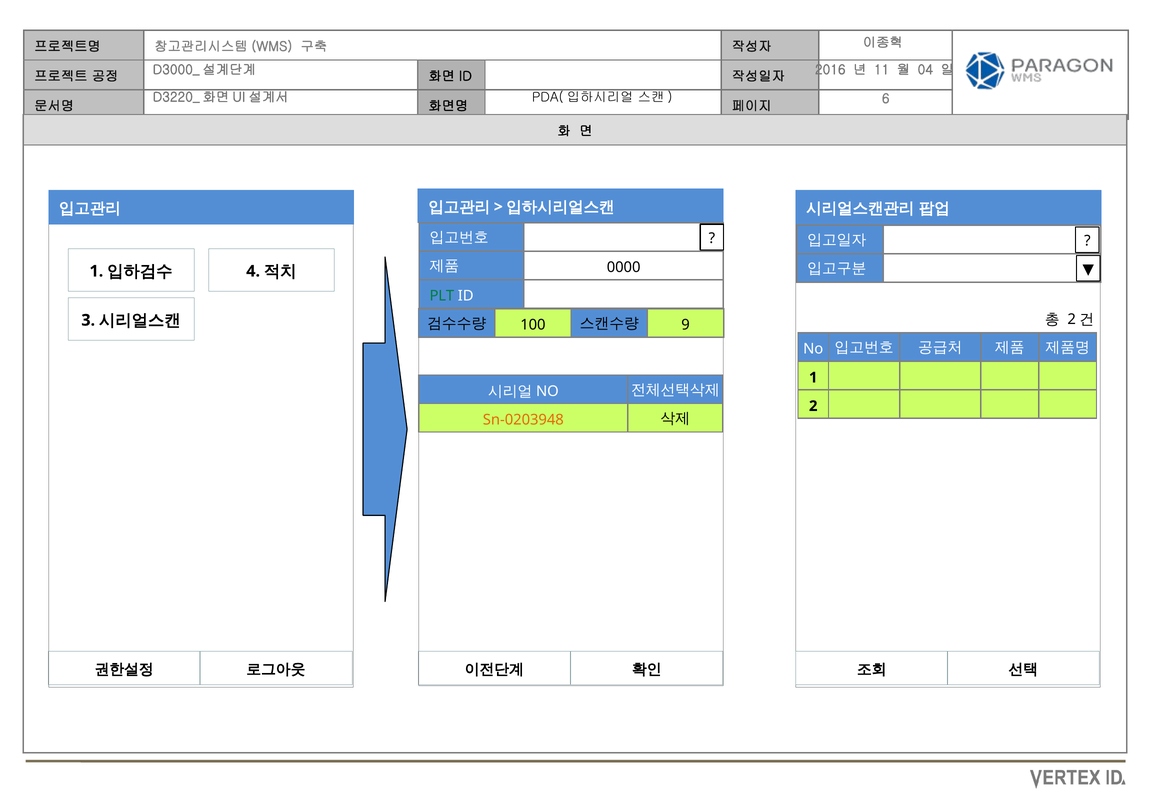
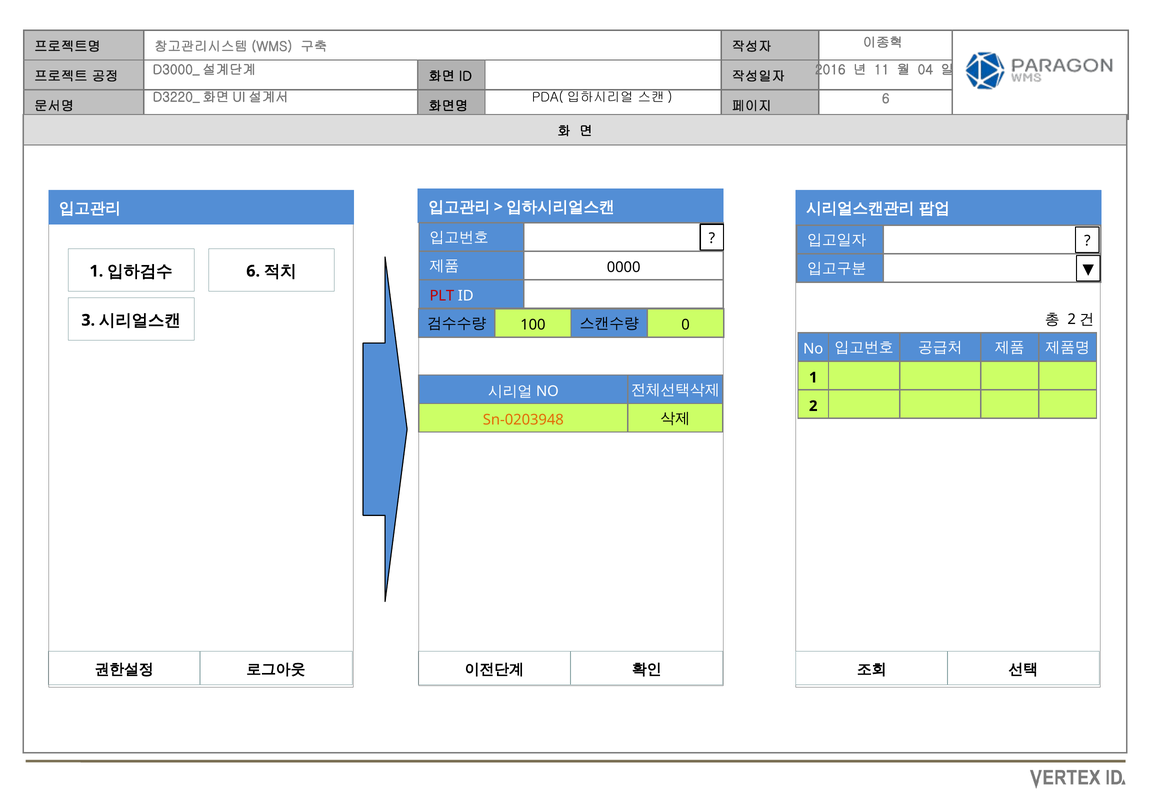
4: 4 -> 6 (253, 271)
PLT colour: green -> red (442, 296)
9: 9 -> 0 (686, 325)
